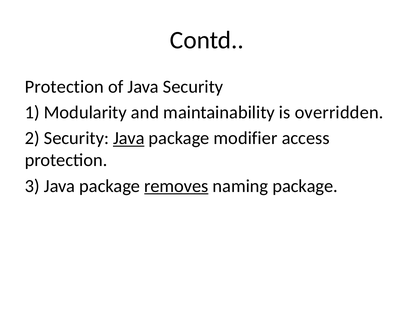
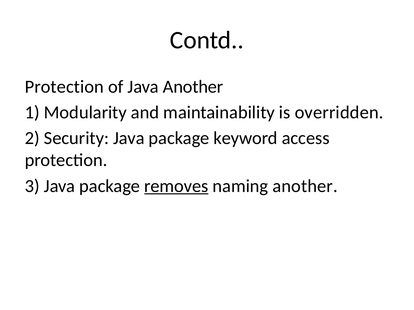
Java Security: Security -> Another (193, 87)
Java underline: present -> none (129, 138)
modifier: modifier -> keyword (246, 138)
naming package: package -> another (305, 186)
